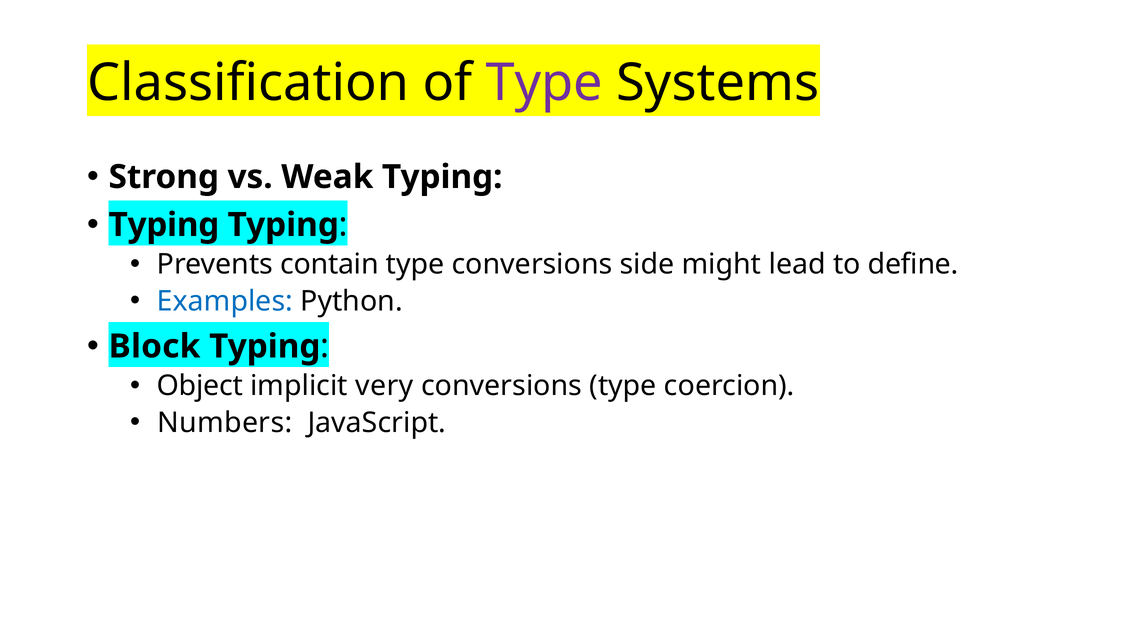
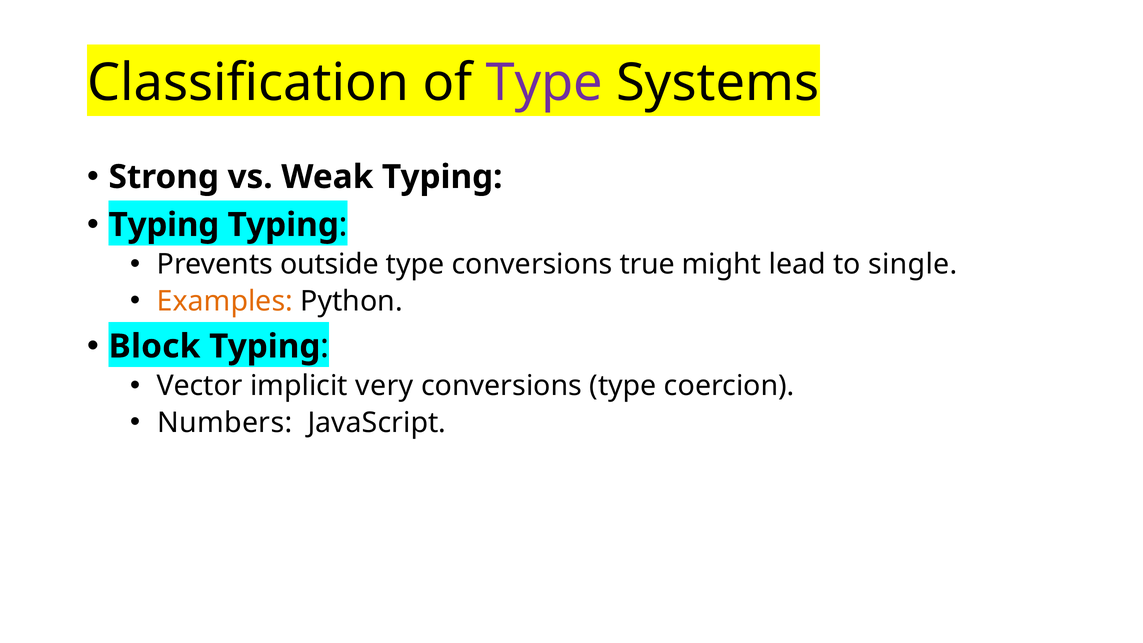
contain: contain -> outside (330, 264)
side: side -> true (647, 264)
define: define -> single (913, 264)
Examples colour: blue -> orange (225, 301)
Object: Object -> Vector (200, 386)
